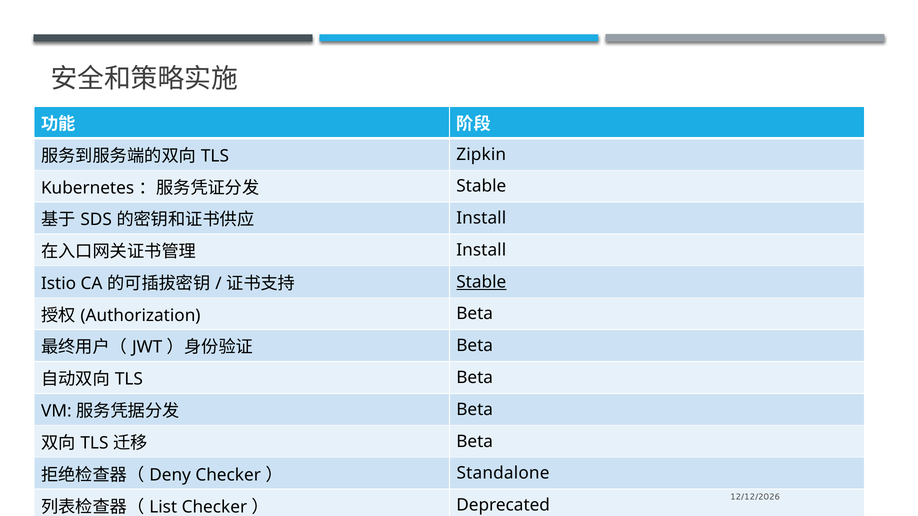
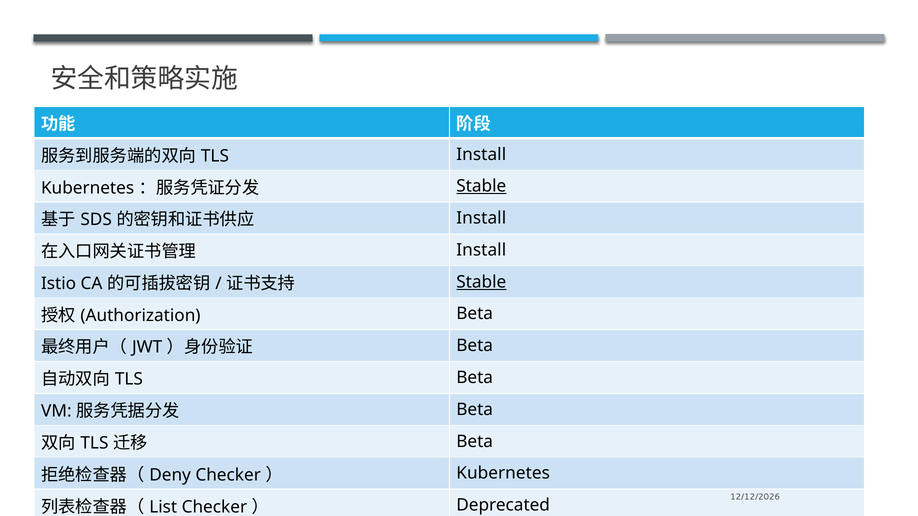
Zipkin: Zipkin -> Install (481, 154)
Stable underline: none -> present (481, 186)
Standalone: Standalone -> Kubernetes (503, 474)
